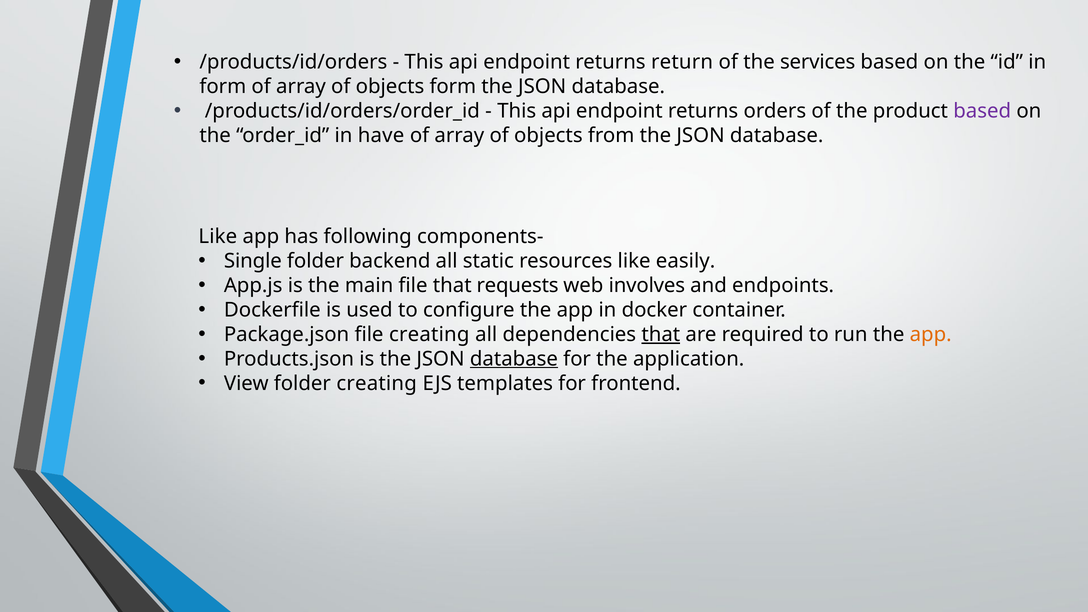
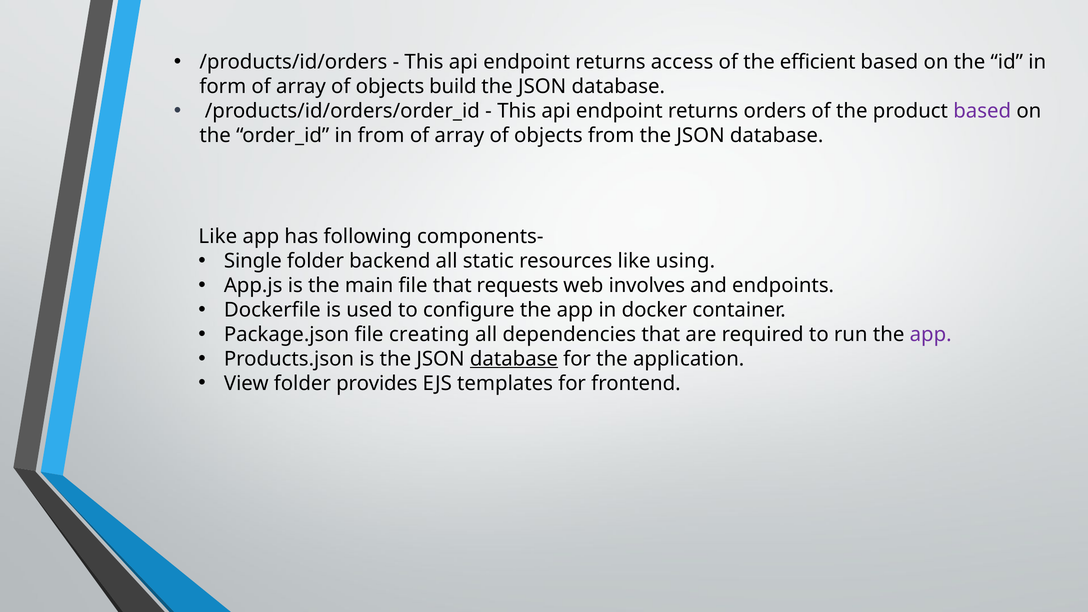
return: return -> access (682, 62)
services: services -> efficient (818, 62)
objects form: form -> build (453, 87)
in have: have -> from (381, 136)
easily: easily -> using (685, 261)
that underline: present -> none (661, 334)
app colour: orange -> purple (931, 334)
folder creating: creating -> provides (377, 383)
